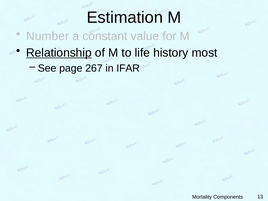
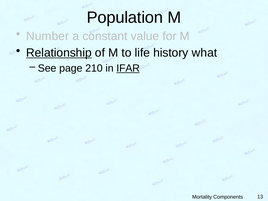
Estimation: Estimation -> Population (125, 17)
most: most -> what (205, 53)
267: 267 -> 210 (94, 68)
IFAR underline: none -> present (128, 68)
